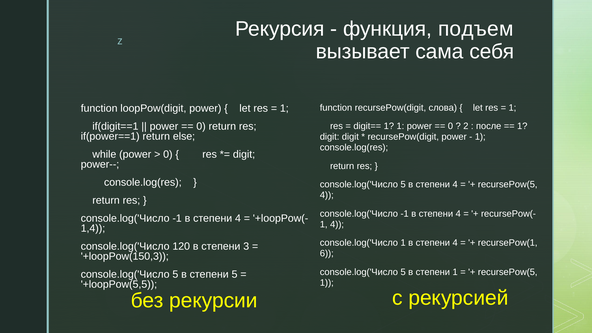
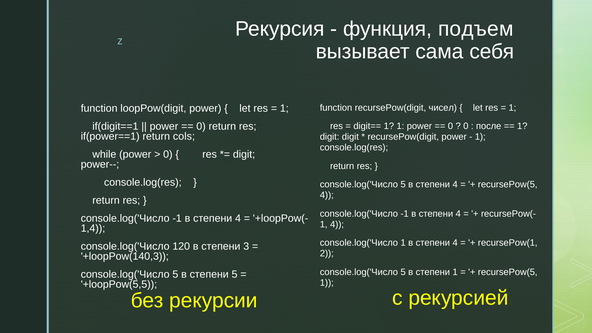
слова: слова -> чисел (443, 108)
2: 2 -> 0 (466, 126)
else: else -> cols (184, 137)
6: 6 -> 2 (327, 253)
+loopPow(150,3: +loopPow(150,3 -> +loopPow(140,3 (125, 256)
